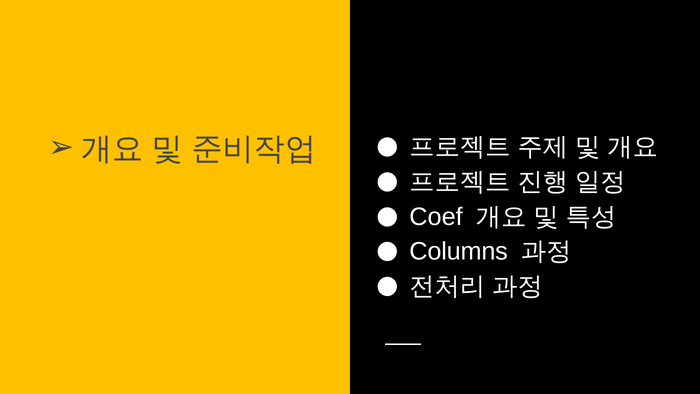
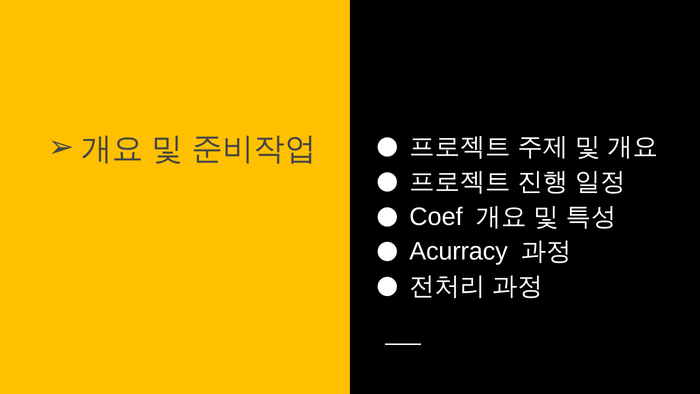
Columns: Columns -> Acurracy (459, 251)
